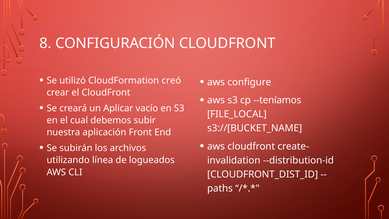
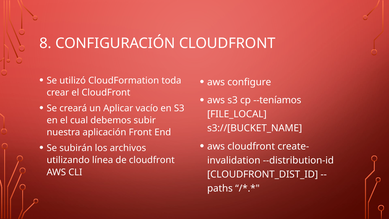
creó: creó -> toda (171, 80)
de logueados: logueados -> cloudfront (152, 160)
